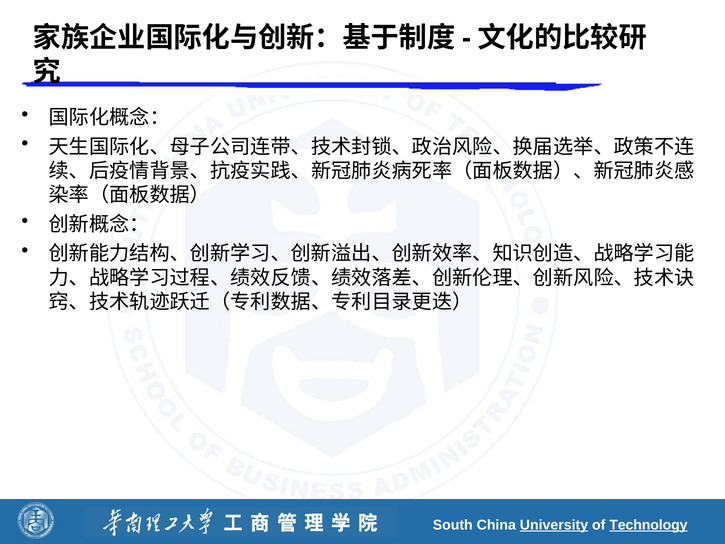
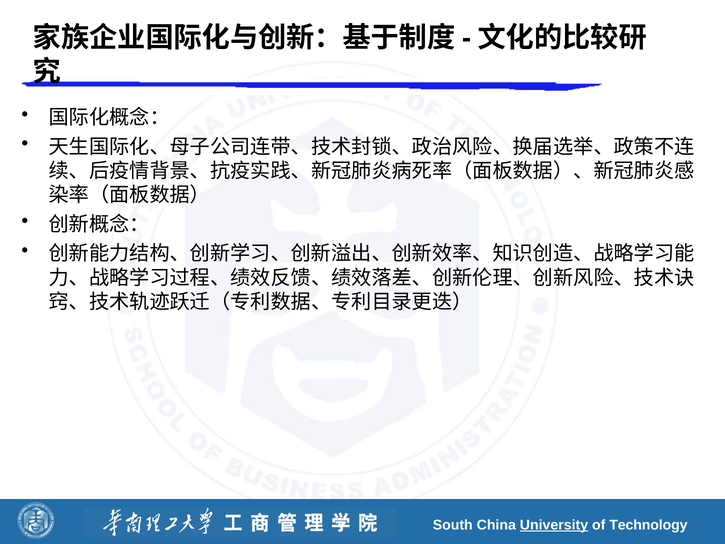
Technology underline: present -> none (648, 525)
